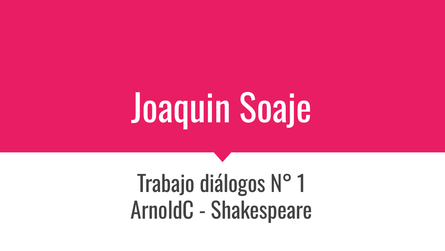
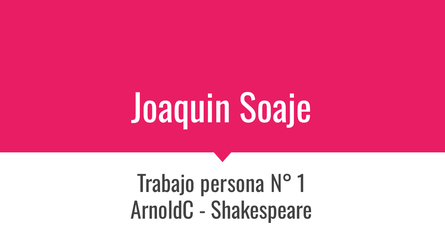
diálogos: diálogos -> persona (232, 184)
